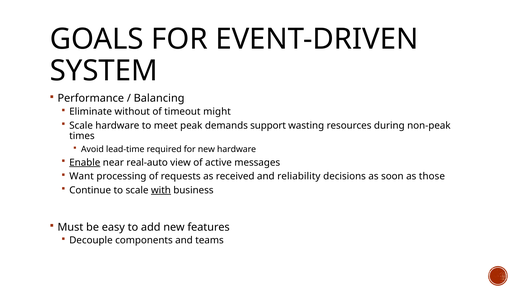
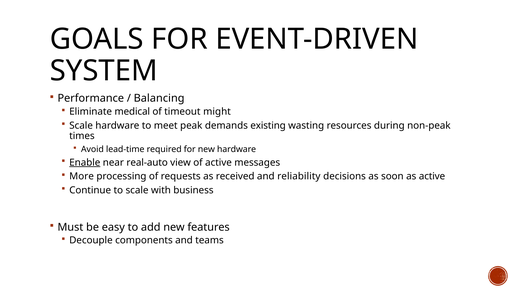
without: without -> medical (132, 112)
support: support -> existing (268, 126)
Want: Want -> More (82, 177)
as those: those -> active (432, 177)
with underline: present -> none (161, 191)
